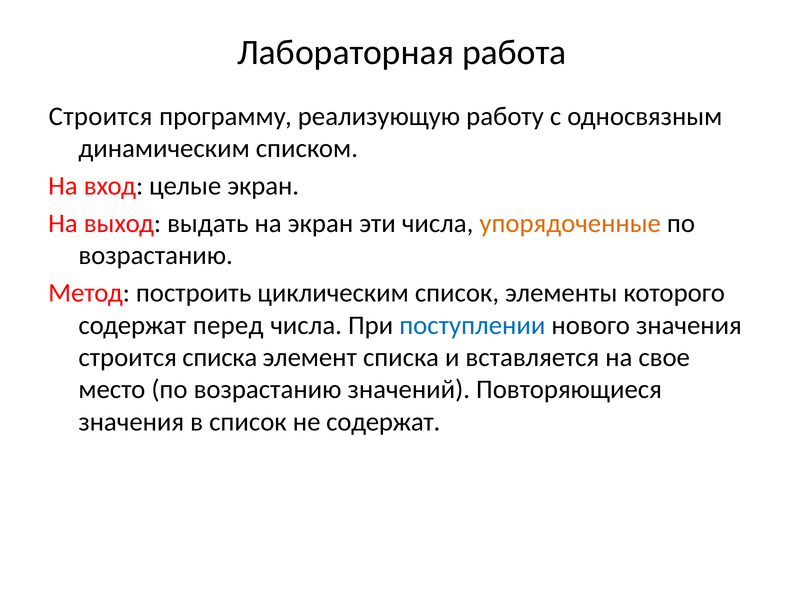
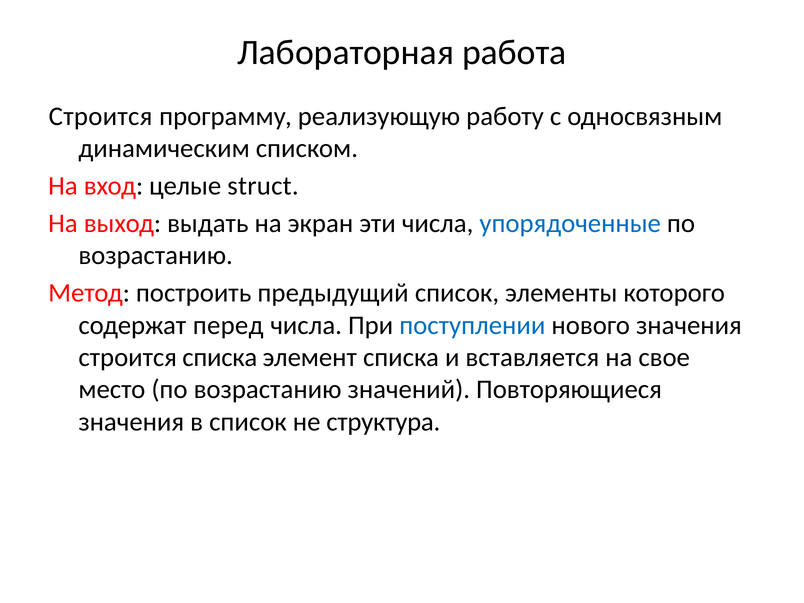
целые экран: экран -> struct (263, 186)
упорядоченные colour: orange -> blue (570, 223)
циклическим: циклическим -> предыдущий (333, 293)
не содержат: содержат -> структура (383, 422)
